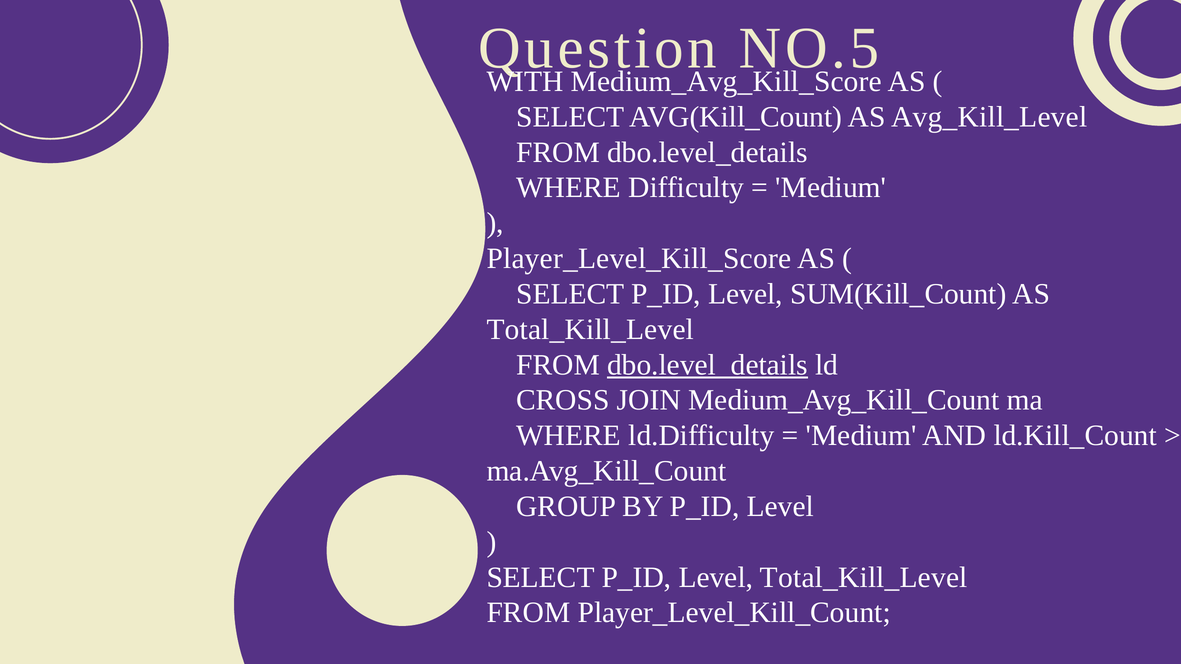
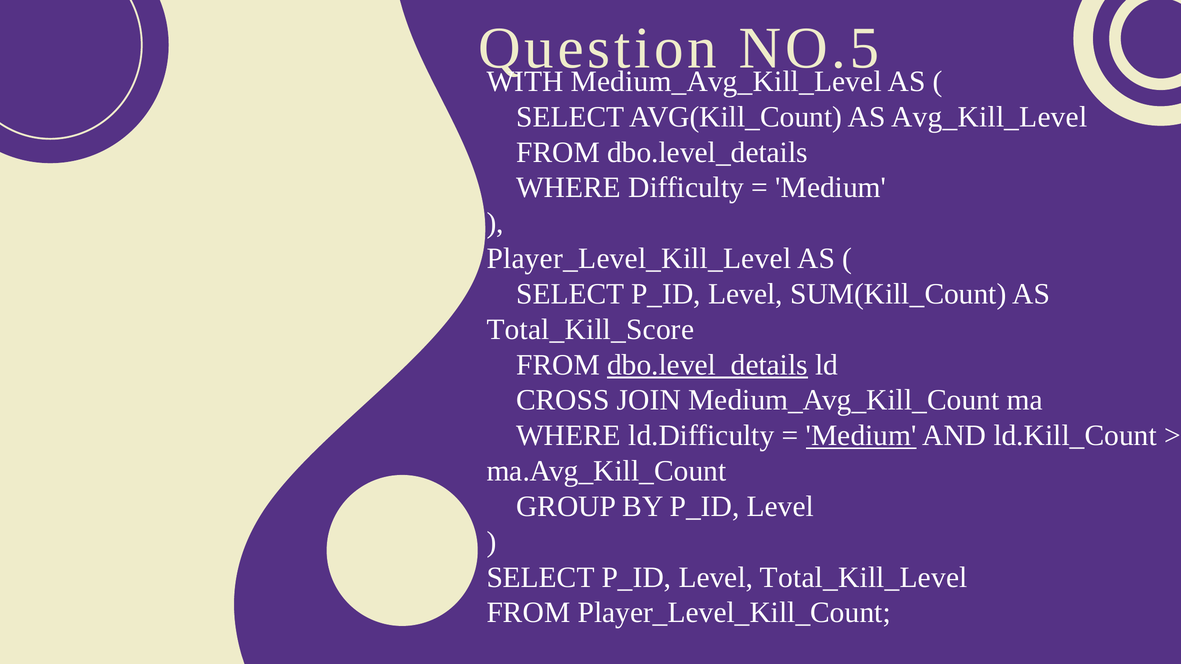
Medium_Avg_Kill_Score: Medium_Avg_Kill_Score -> Medium_Avg_Kill_Level (726, 82)
Player_Level_Kill_Score: Player_Level_Kill_Score -> Player_Level_Kill_Level (639, 259)
Total_Kill_Level: Total_Kill_Level -> Total_Kill_Score (590, 330)
Medium underline: none -> present (861, 436)
